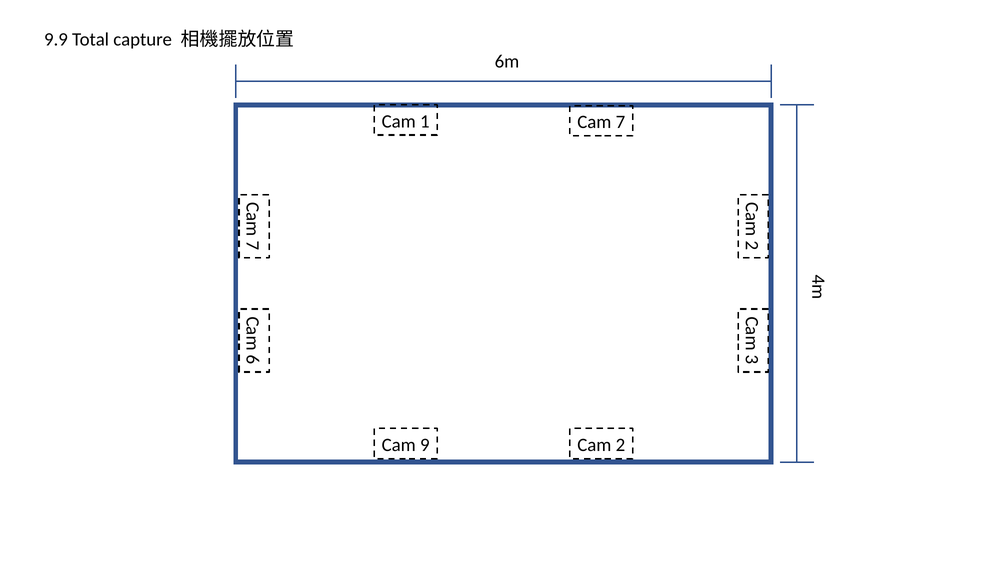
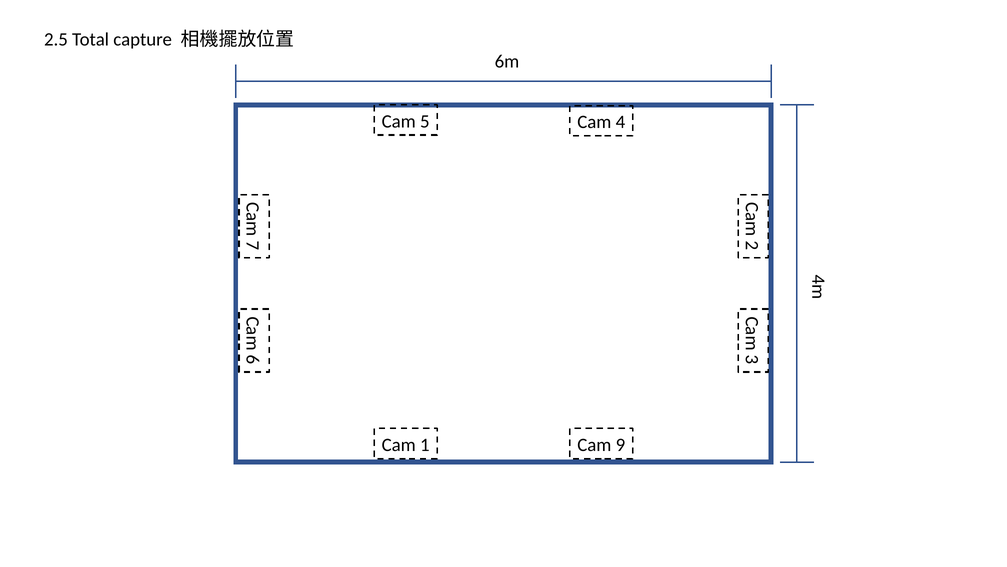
9.9: 9.9 -> 2.5 (56, 39)
1: 1 -> 5 (425, 121)
Cam 7: 7 -> 4 (620, 122)
9: 9 -> 1 (425, 444)
Cam 2: 2 -> 9 (620, 444)
